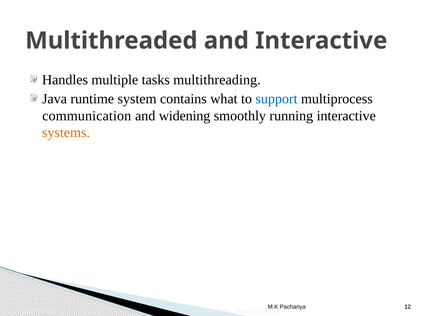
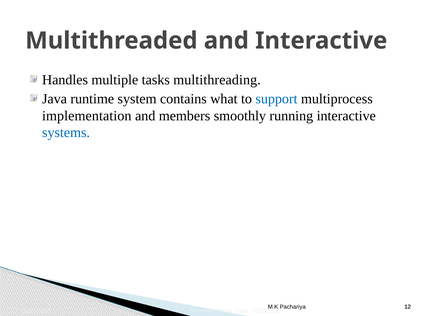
communication: communication -> implementation (87, 116)
widening: widening -> members (185, 116)
systems colour: orange -> blue (66, 133)
